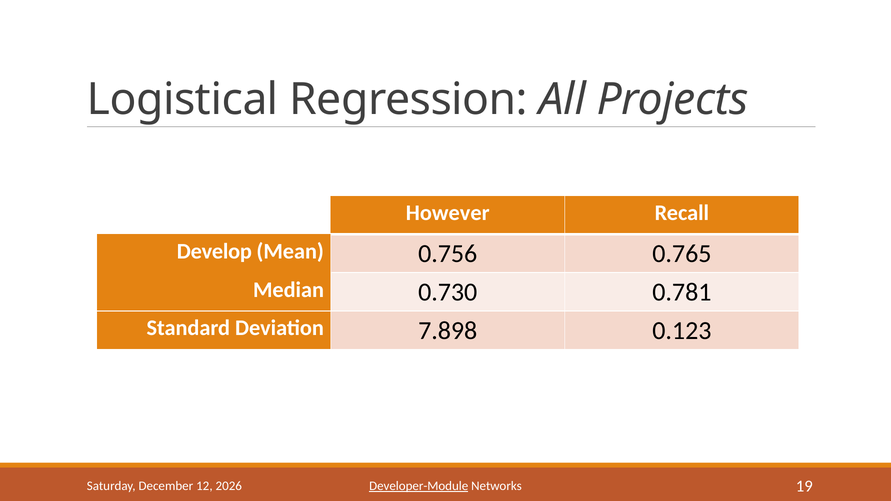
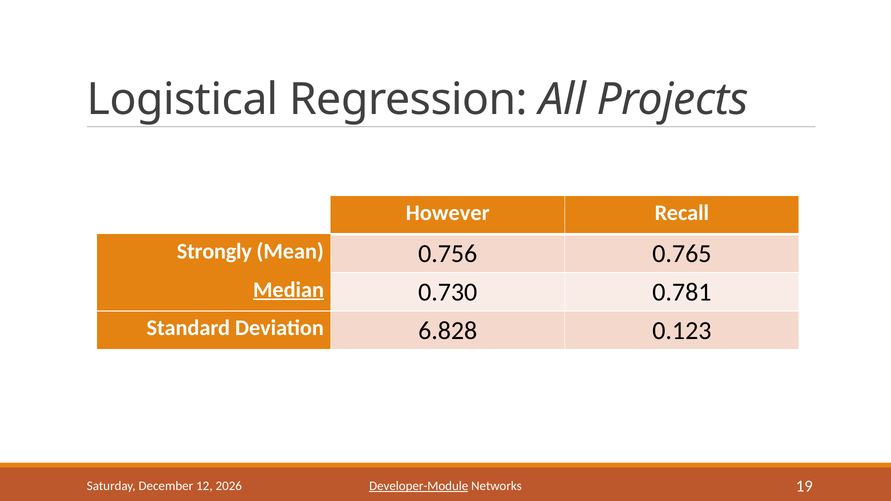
Develop: Develop -> Strongly (214, 251)
Median underline: none -> present (289, 290)
7.898: 7.898 -> 6.828 (448, 331)
